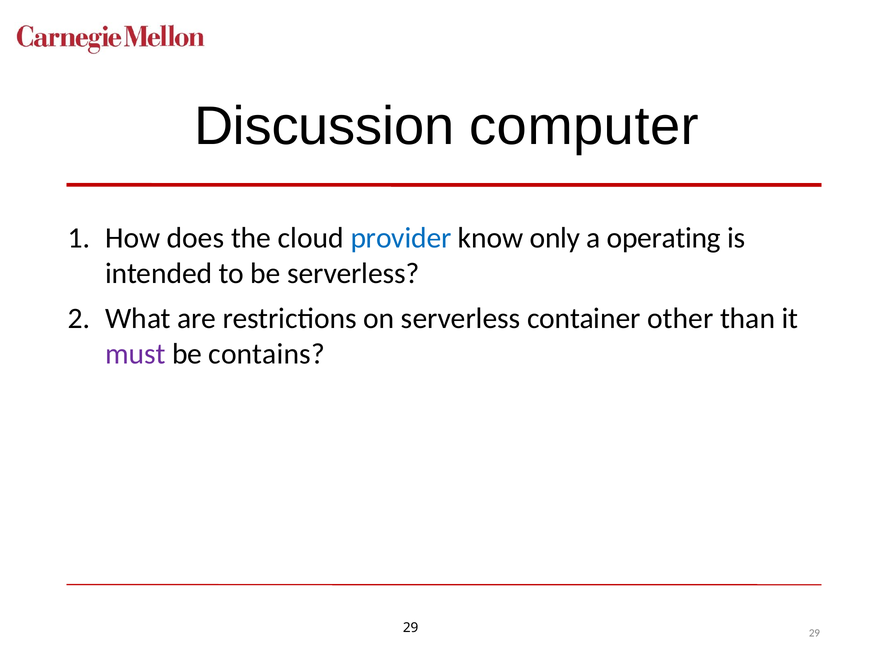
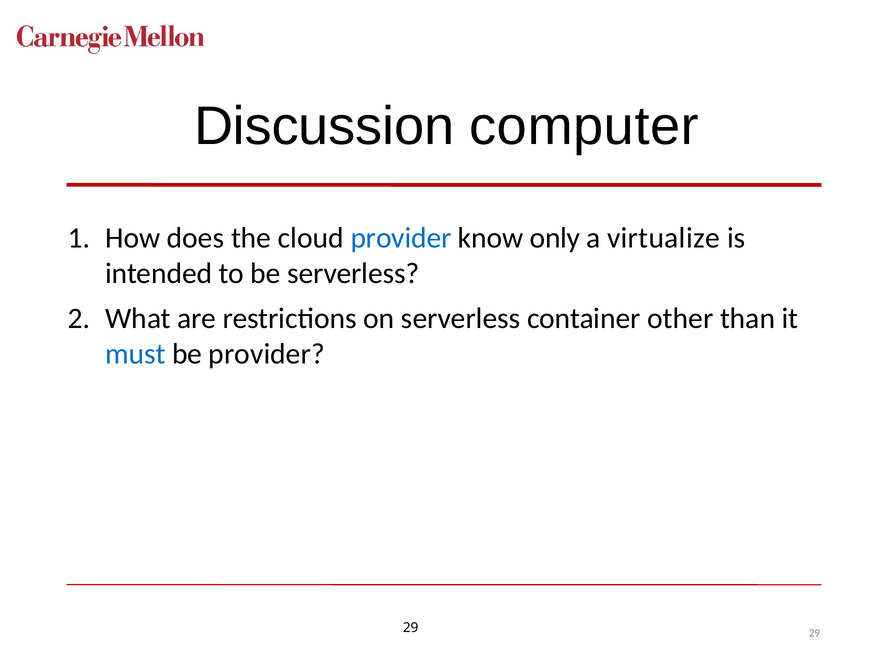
operating: operating -> virtualize (663, 238)
must colour: purple -> blue (135, 354)
be contains: contains -> provider (267, 354)
